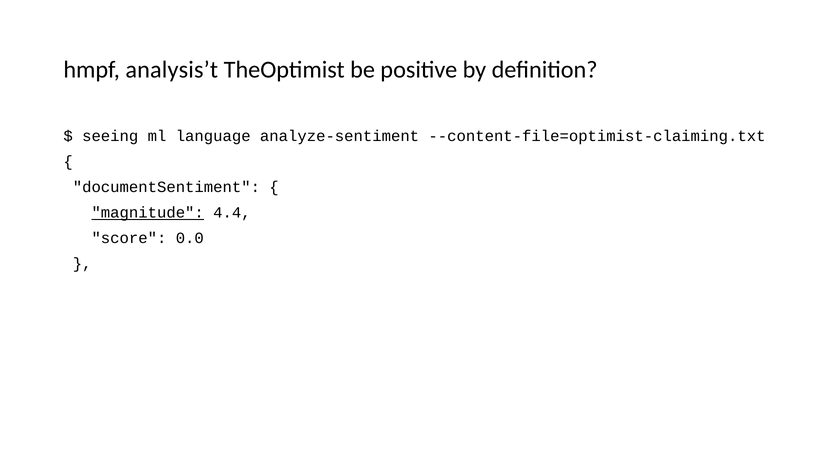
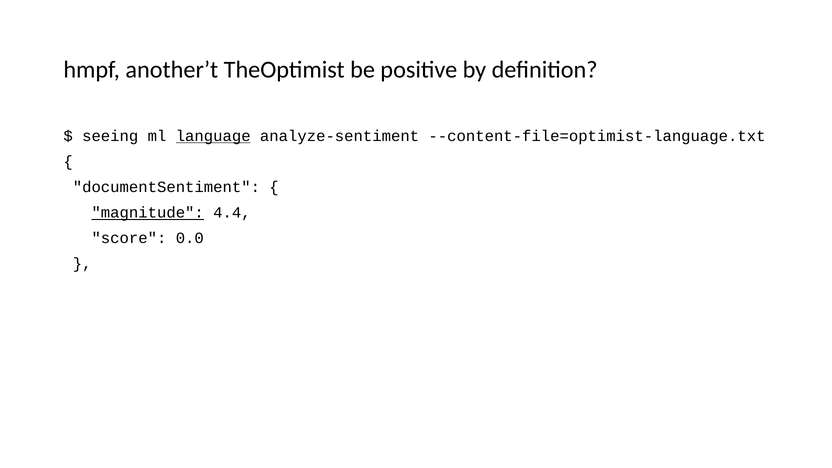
analysis’t: analysis’t -> another’t (172, 70)
language underline: none -> present (213, 136)
--content-file=optimist-claiming.txt: --content-file=optimist-claiming.txt -> --content-file=optimist-language.txt (597, 136)
